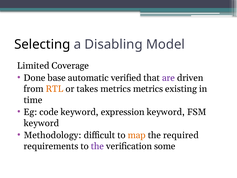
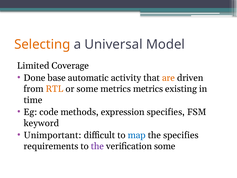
Selecting colour: black -> orange (42, 44)
Disabling: Disabling -> Universal (114, 44)
verified: verified -> activity (126, 78)
are colour: purple -> orange (168, 78)
or takes: takes -> some (87, 89)
code keyword: keyword -> methods (80, 112)
expression keyword: keyword -> specifies (166, 112)
Methodology: Methodology -> Unimportant (53, 135)
map colour: orange -> blue (137, 135)
the required: required -> specifies (181, 135)
